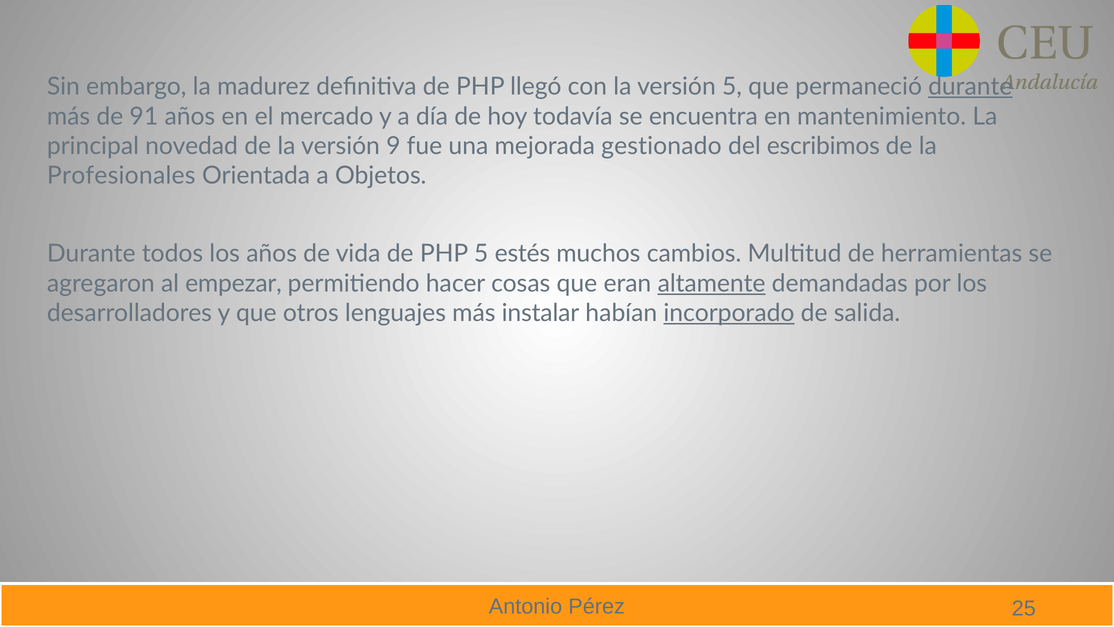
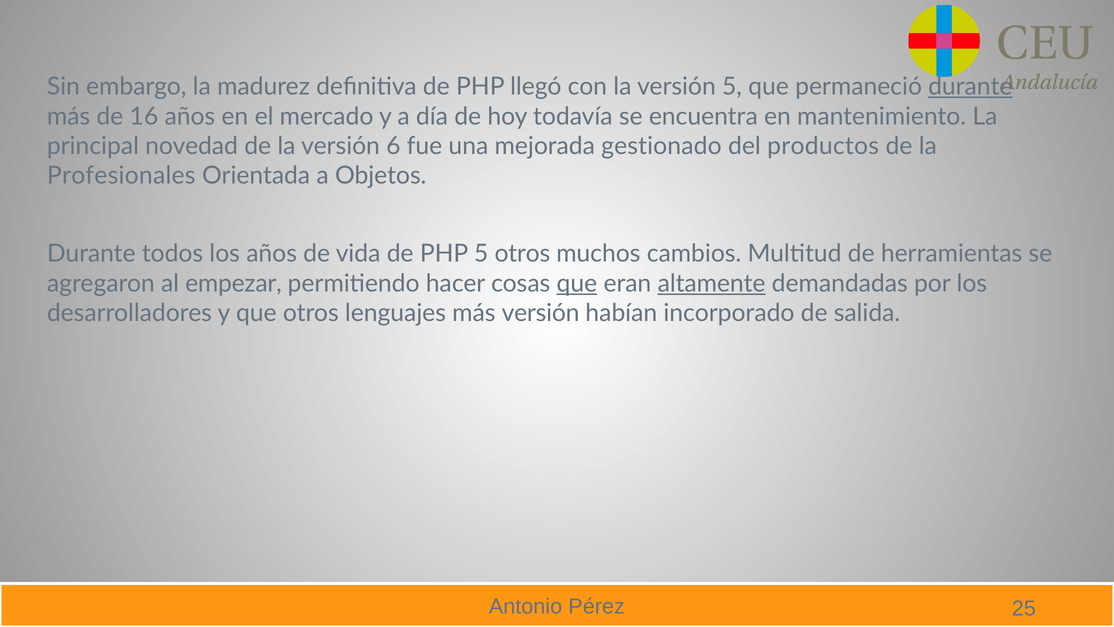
91: 91 -> 16 (144, 116)
9: 9 -> 6 (393, 146)
escribimos: escribimos -> productos (823, 146)
5 estés: estés -> otros (522, 254)
que underline: none -> present (577, 283)
más instalar: instalar -> versión (541, 313)
incorporado underline: present -> none (729, 313)
